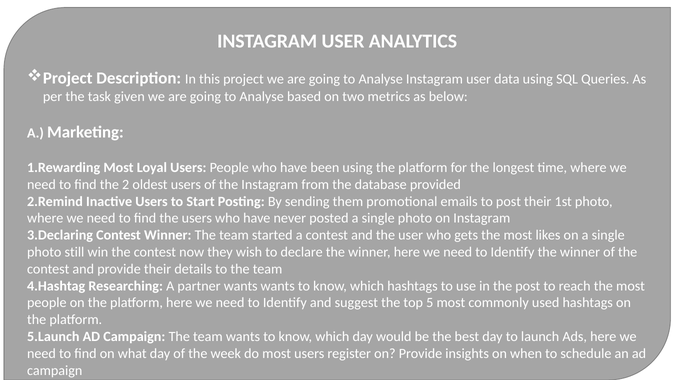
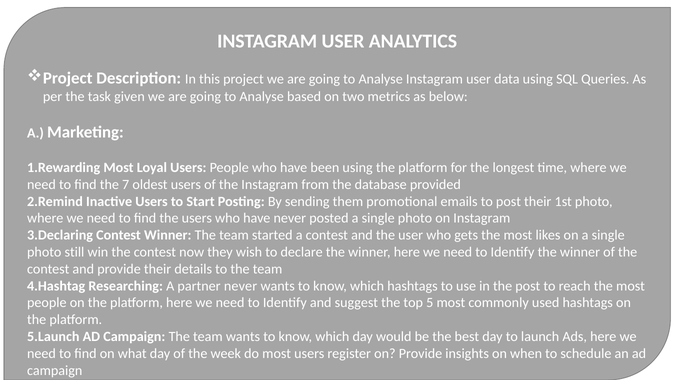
2: 2 -> 7 (126, 185)
partner wants: wants -> never (241, 286)
